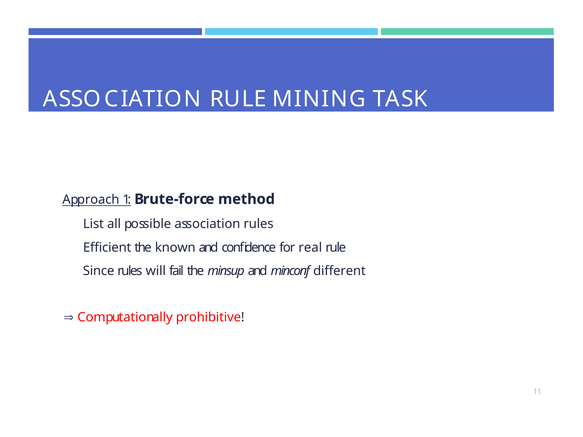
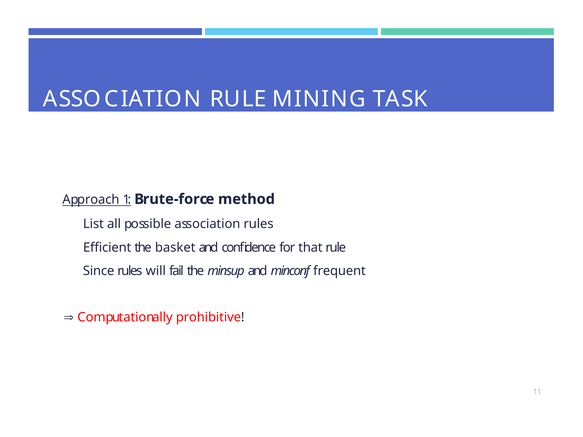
known: known -> basket (175, 248)
real: real -> that (310, 248)
different: different -> frequent (339, 271)
